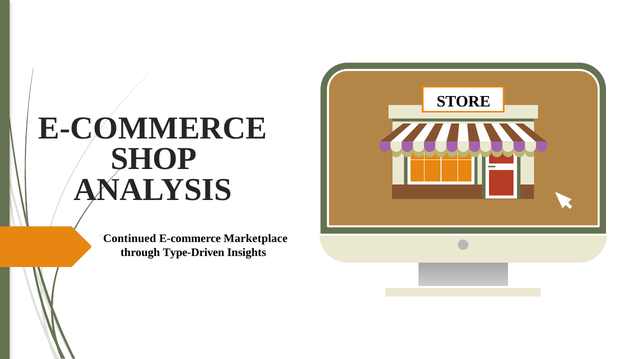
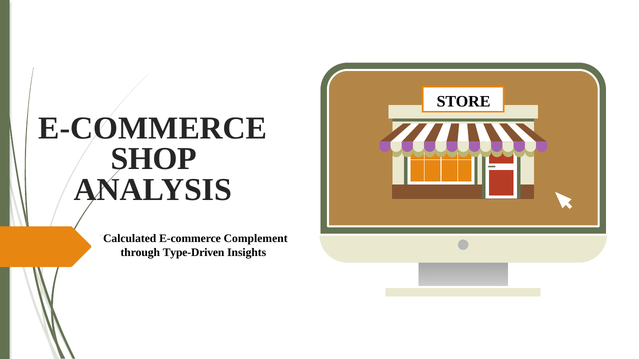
Continued: Continued -> Calculated (130, 239)
Marketplace: Marketplace -> Complement (256, 239)
